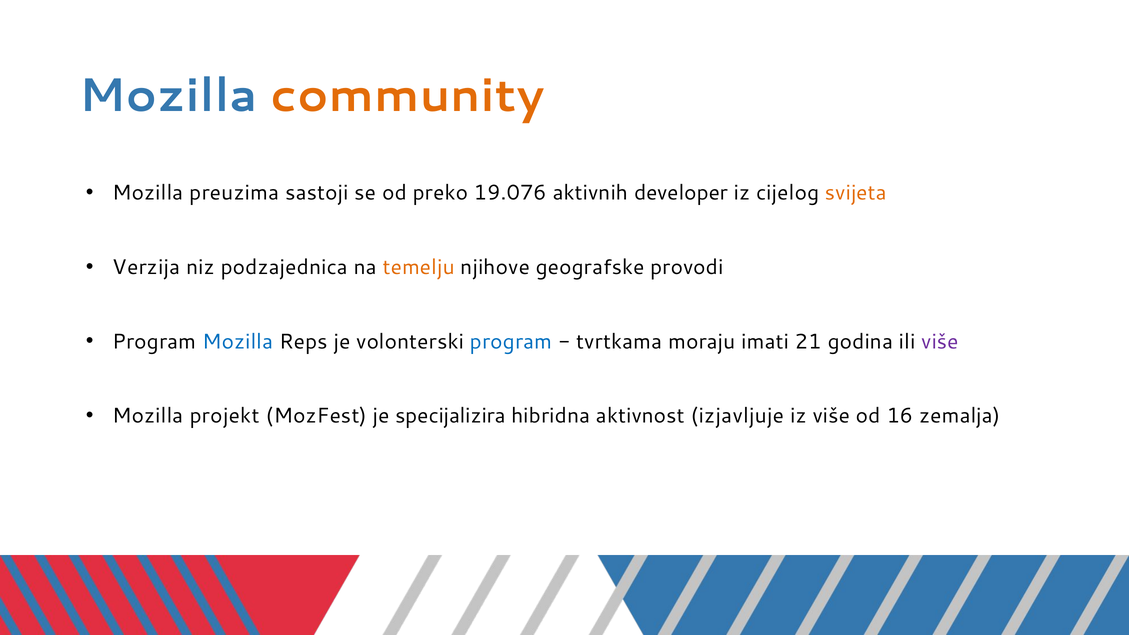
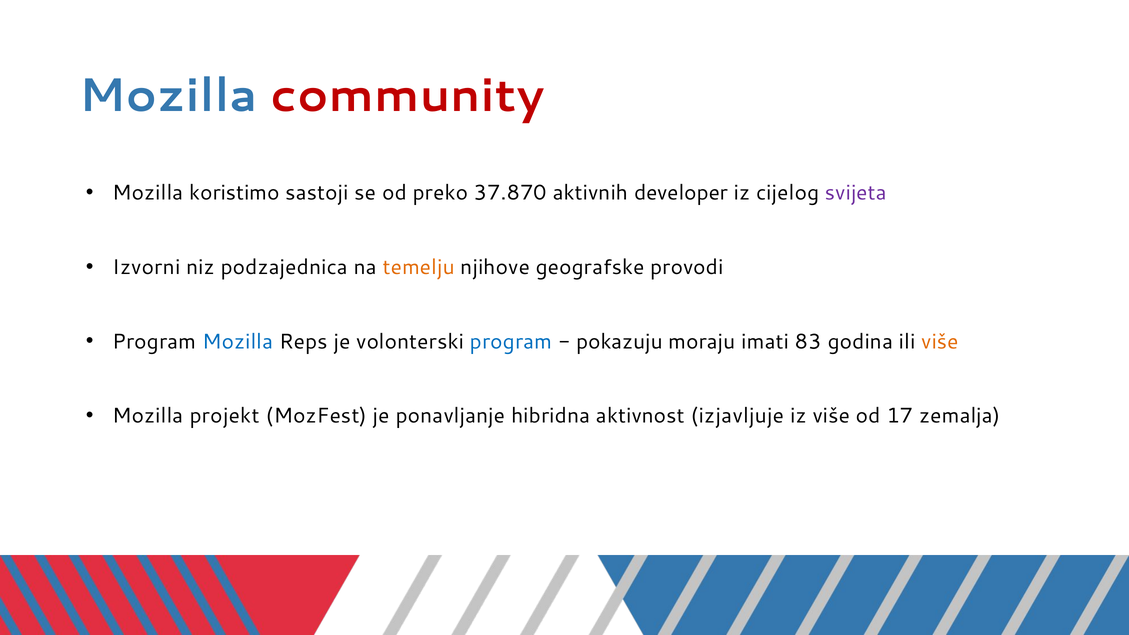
community colour: orange -> red (407, 96)
preuzima: preuzima -> koristimo (234, 193)
19.076: 19.076 -> 37.870 (510, 193)
svijeta colour: orange -> purple (856, 193)
Verzija: Verzija -> Izvorni (146, 267)
tvrtkama: tvrtkama -> pokazuju (619, 342)
21: 21 -> 83 (808, 342)
više colour: purple -> orange (940, 342)
specijalizira: specijalizira -> ponavljanje (450, 416)
16: 16 -> 17 (900, 416)
